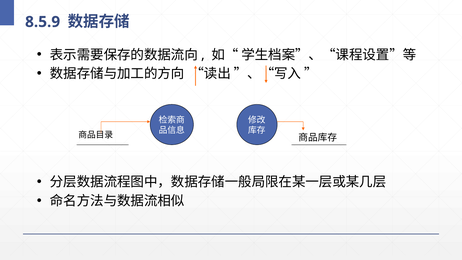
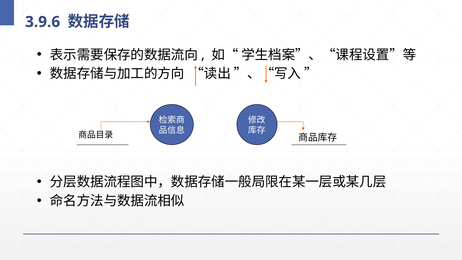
8.5.9: 8.5.9 -> 3.9.6 (43, 22)
